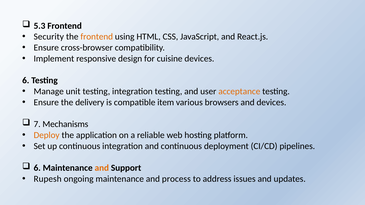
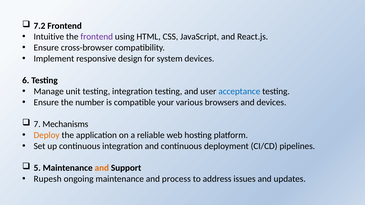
5.3: 5.3 -> 7.2 (39, 26)
Security: Security -> Intuitive (49, 37)
frontend colour: orange -> purple (97, 37)
cuisine: cuisine -> system (170, 59)
acceptance colour: orange -> blue (239, 91)
delivery: delivery -> number (90, 102)
item: item -> your (166, 102)
6: 6 -> 5 (37, 168)
